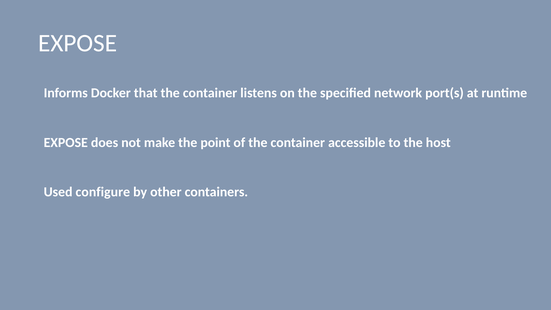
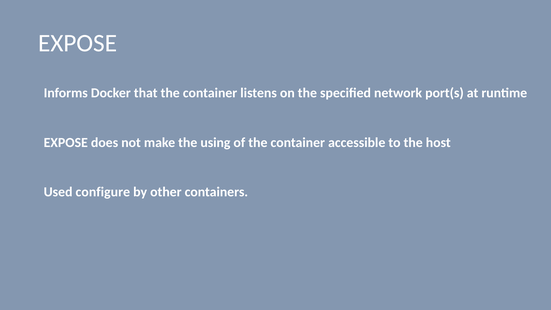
point: point -> using (215, 142)
